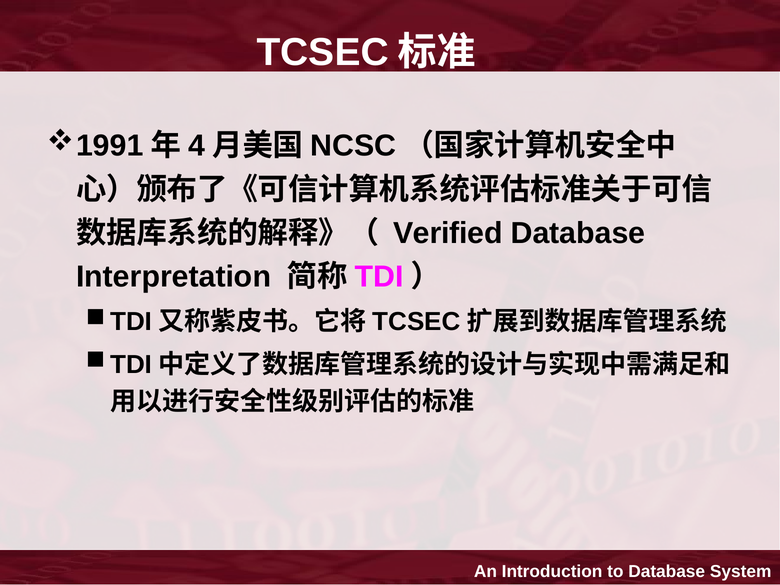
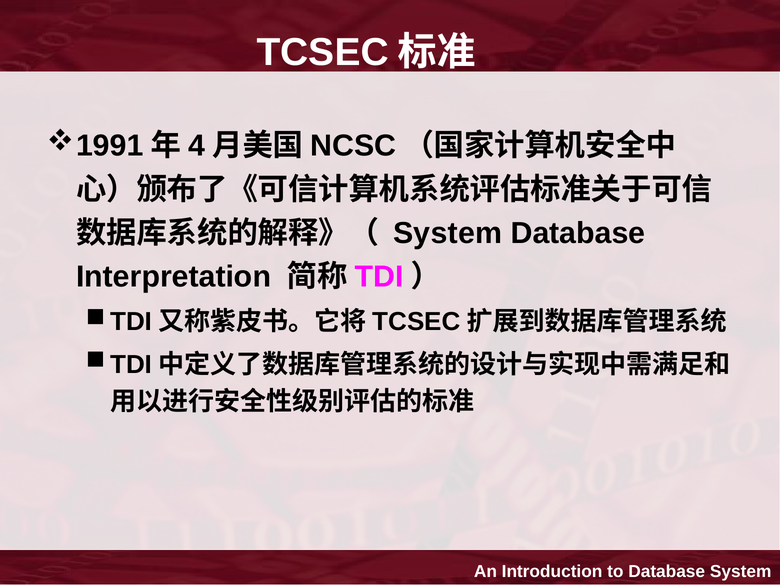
Verified: Verified -> System (448, 233)
